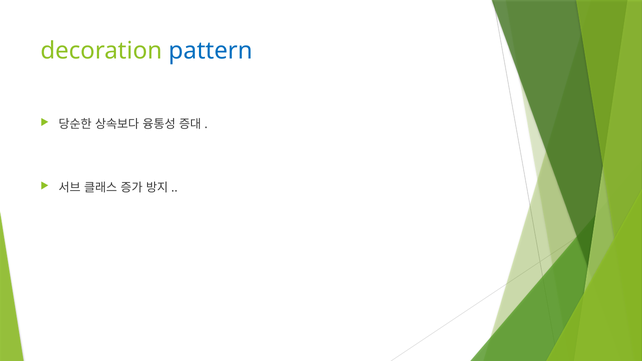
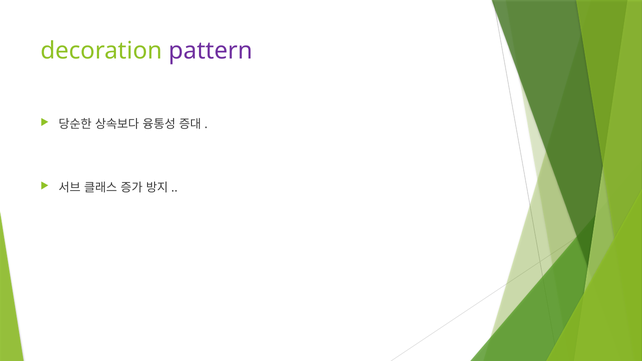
pattern colour: blue -> purple (211, 51)
